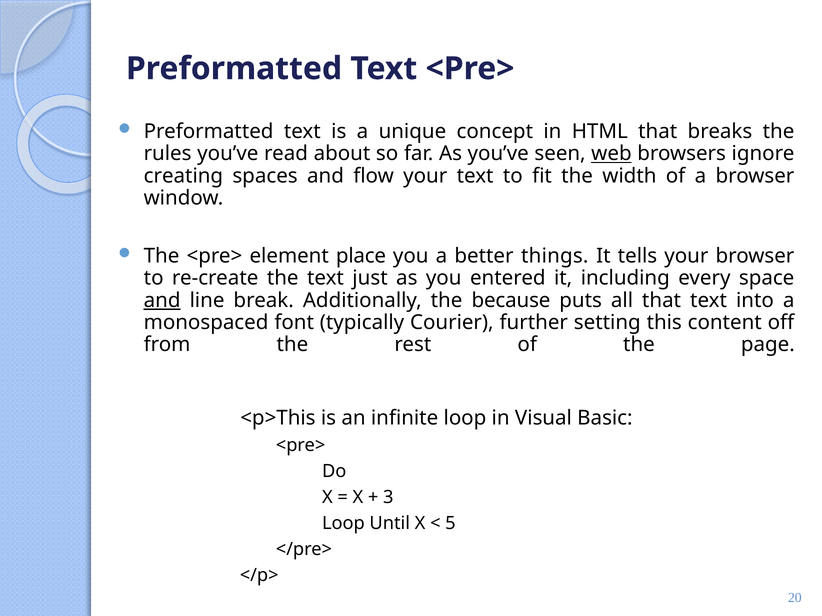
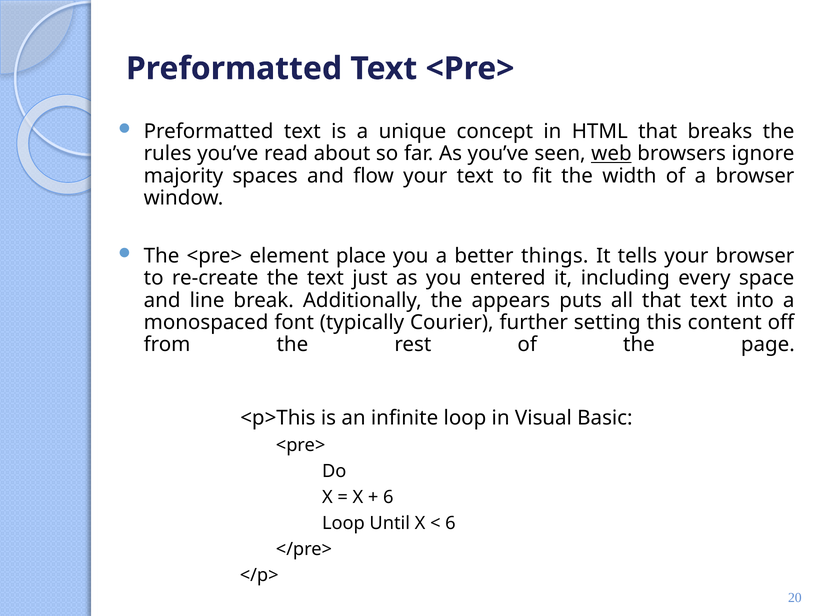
creating: creating -> majority (183, 176)
and underline: present -> none (162, 301)
because: because -> appears (511, 301)
3: 3 -> 6 (388, 498)
5: 5 -> 6 (450, 524)
